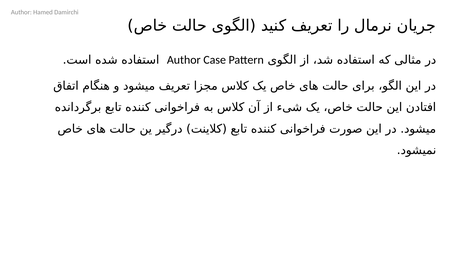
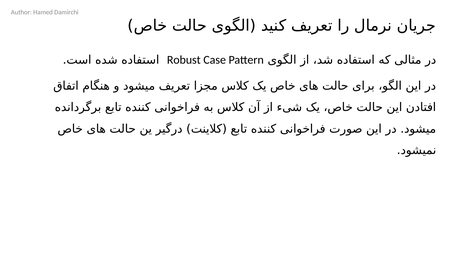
Author: Author -> Robust (184, 60)
